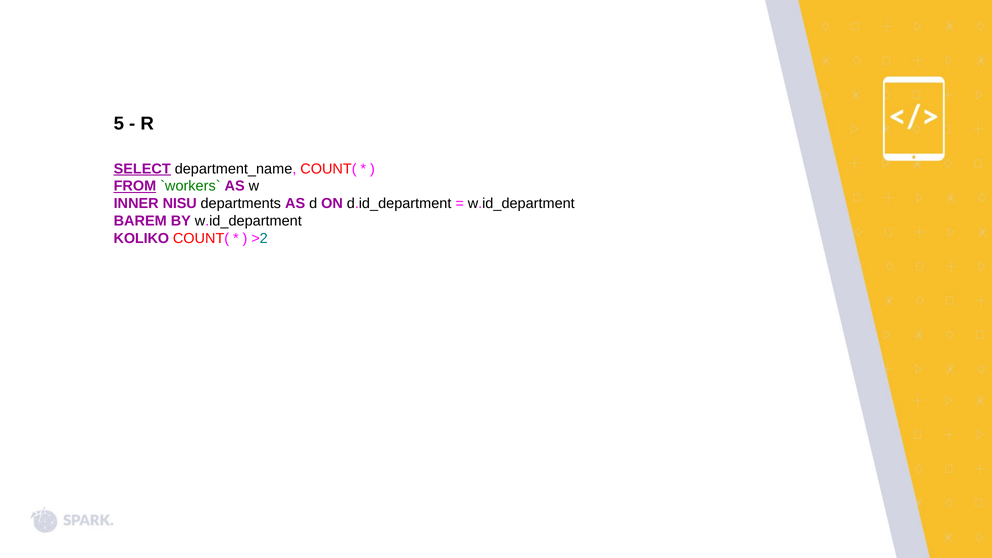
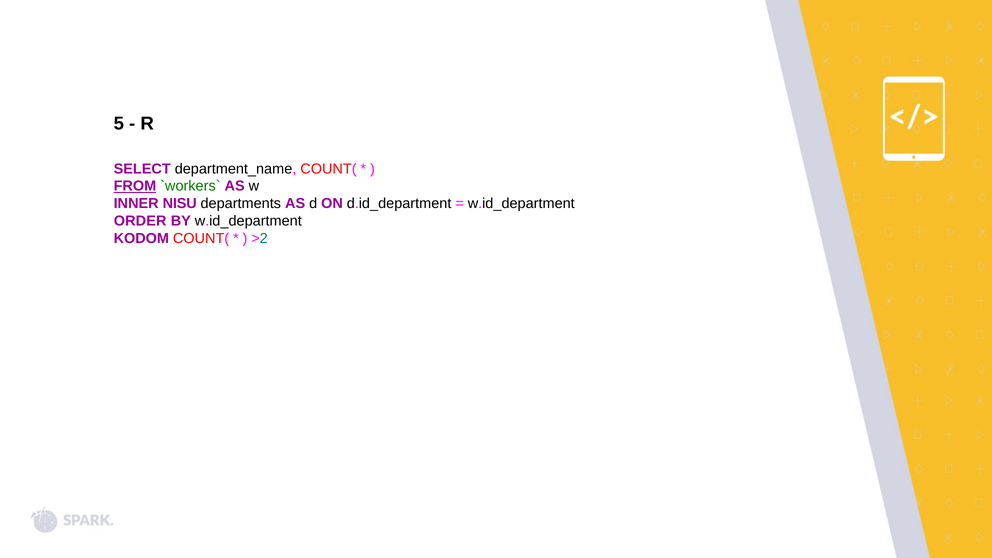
SELECT underline: present -> none (142, 169)
BAREM: BAREM -> ORDER (140, 221)
KOLIKO: KOLIKO -> KODOM (141, 238)
